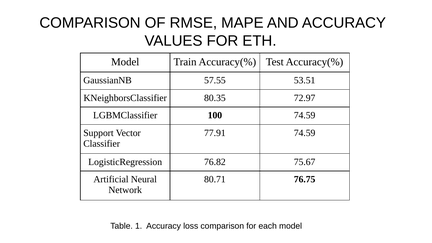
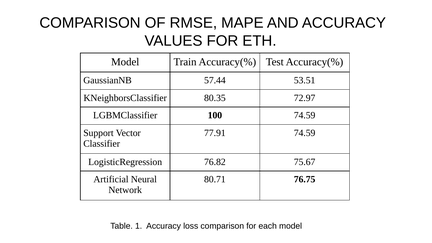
57.55: 57.55 -> 57.44 (215, 80)
